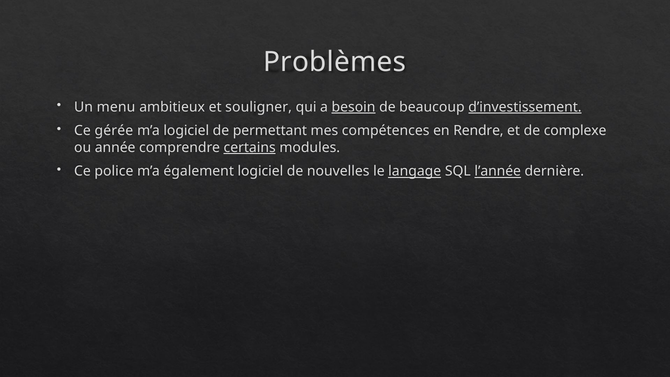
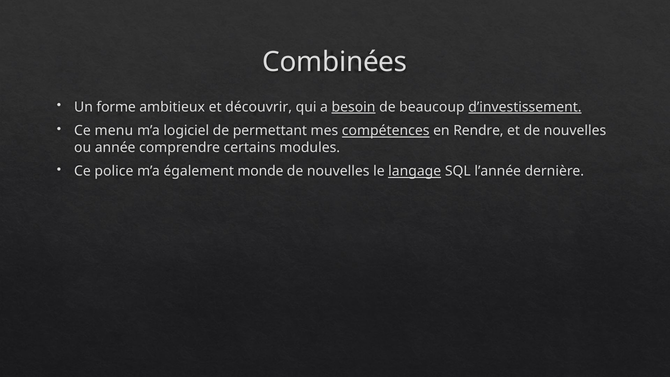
Problèmes: Problèmes -> Combinées (335, 62)
menu: menu -> forme (116, 107)
souligner: souligner -> découvrir (259, 107)
gérée: gérée -> menu (114, 131)
compétences underline: none -> present (386, 131)
et de complexe: complexe -> nouvelles (575, 131)
certains underline: present -> none (250, 148)
également logiciel: logiciel -> monde (260, 171)
l’année underline: present -> none (498, 171)
